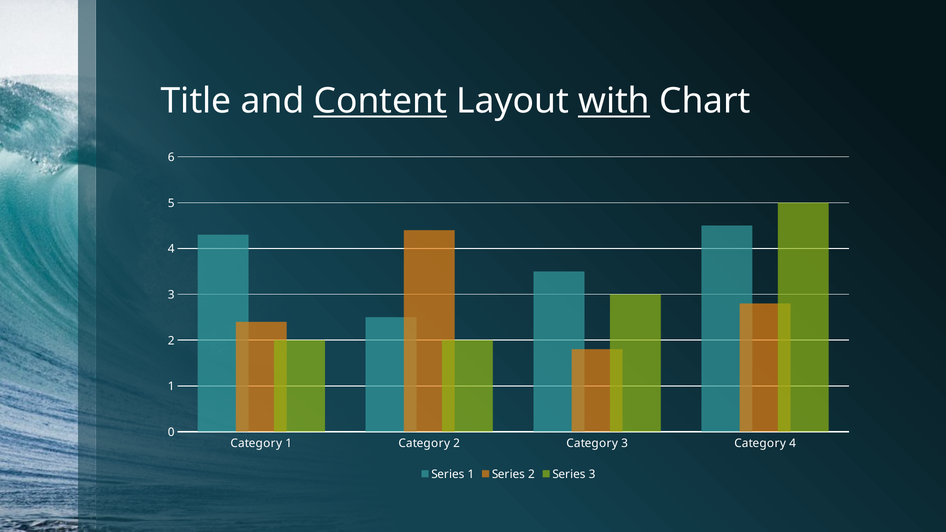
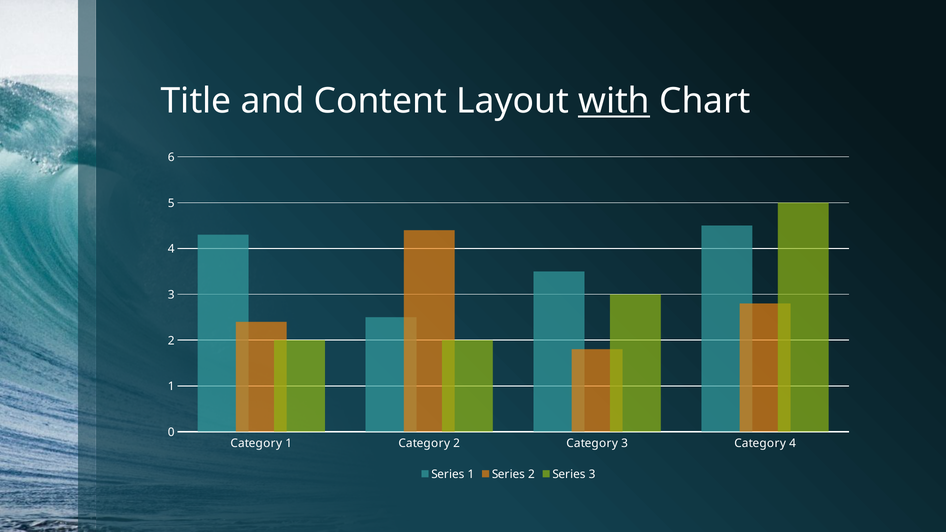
Content underline: present -> none (380, 101)
